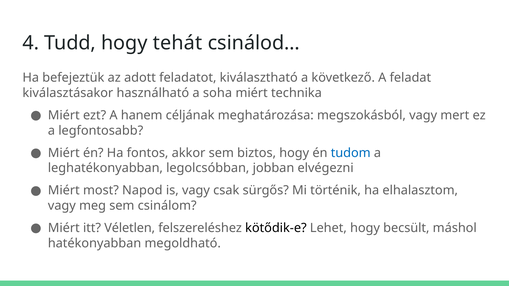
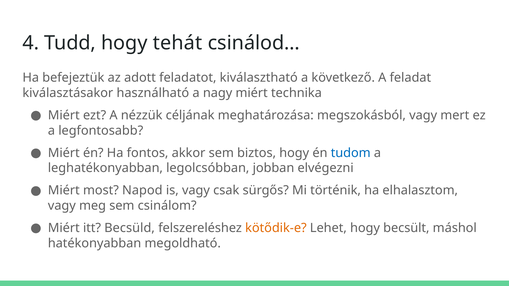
soha: soha -> nagy (218, 93)
hanem: hanem -> nézzük (142, 115)
Véletlen: Véletlen -> Becsüld (130, 228)
kötődik-e colour: black -> orange (276, 228)
